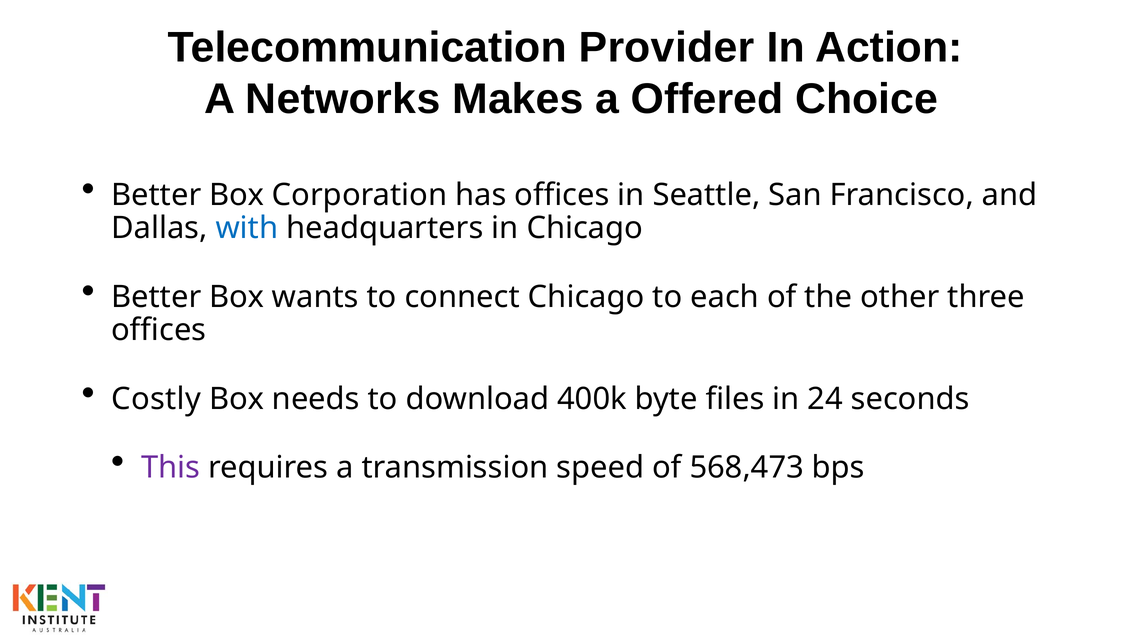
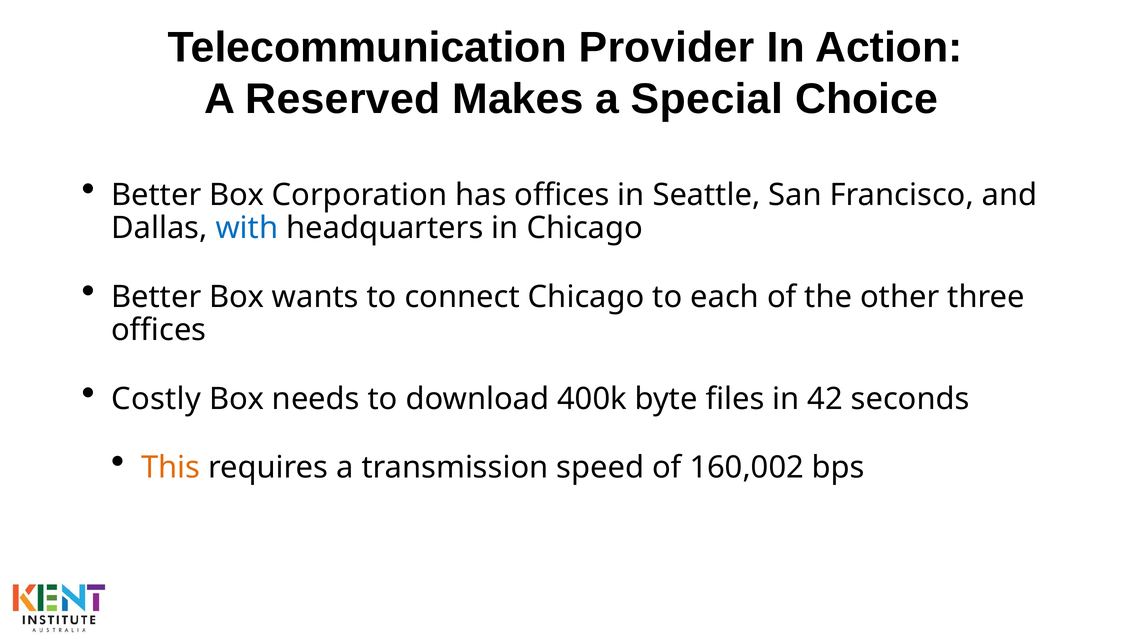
Networks: Networks -> Reserved (343, 99)
Offered: Offered -> Special (707, 99)
24: 24 -> 42 (825, 399)
This colour: purple -> orange (171, 467)
568,473: 568,473 -> 160,002 (747, 467)
